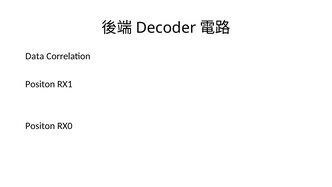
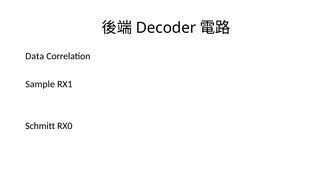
Positon: Positon -> Sample (40, 84)
Positon: Positon -> Schmitt (40, 126)
